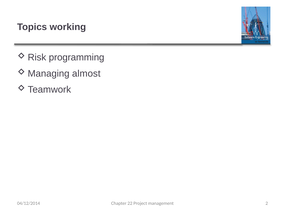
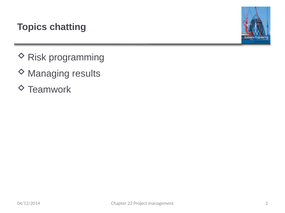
working: working -> chatting (68, 27)
almost: almost -> results (86, 74)
